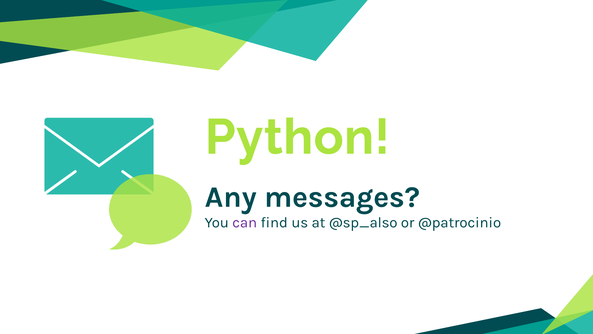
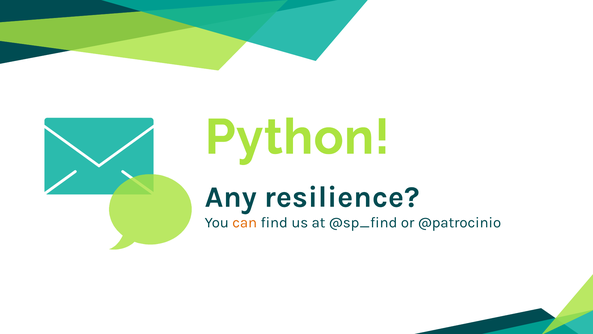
messages: messages -> resilience (342, 197)
can colour: purple -> orange (245, 222)
@sp_also: @sp_also -> @sp_find (363, 222)
